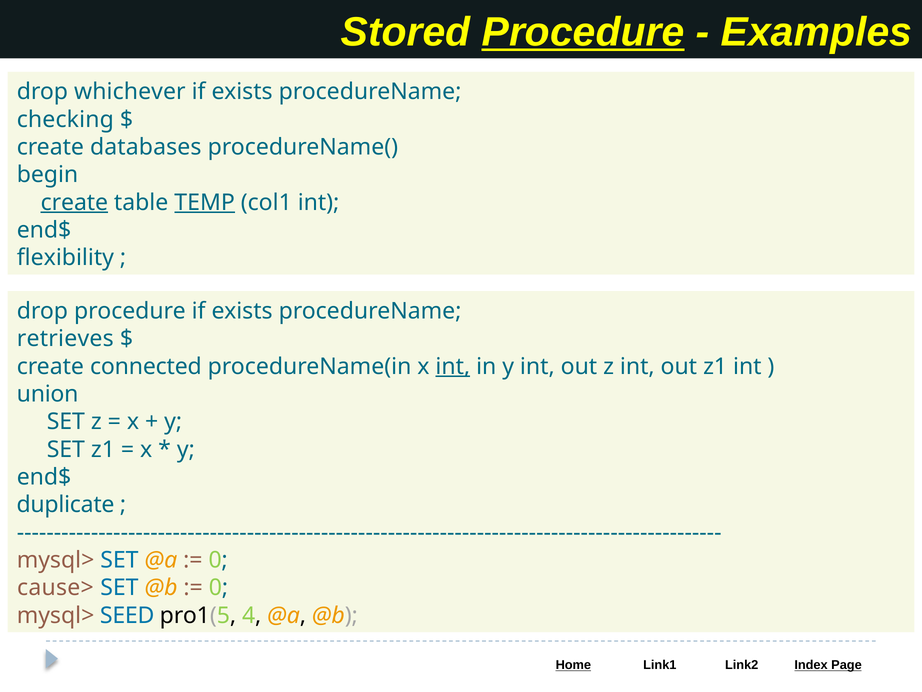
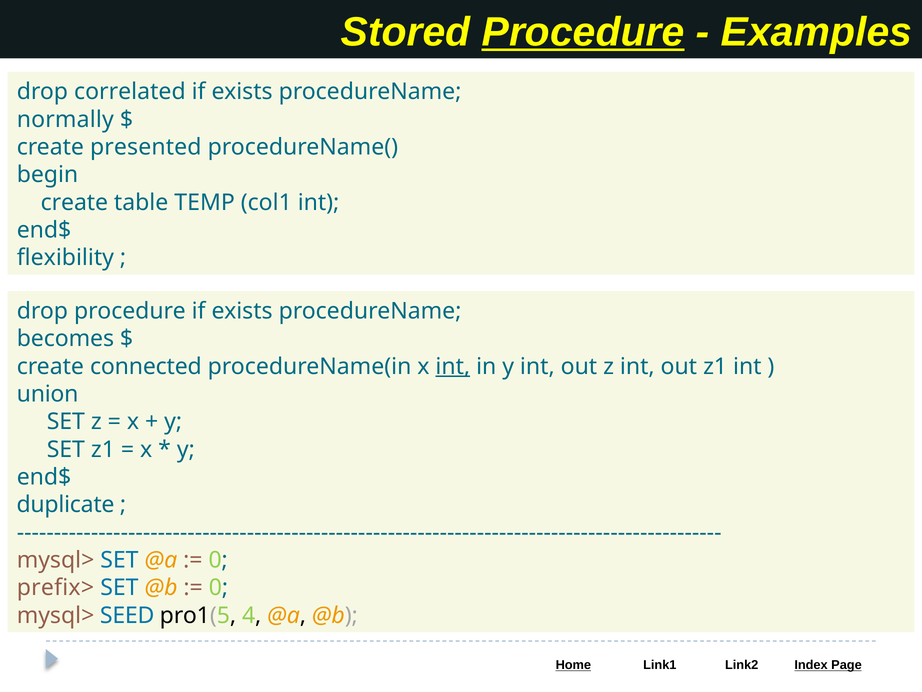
whichever: whichever -> correlated (130, 92)
checking: checking -> normally (65, 119)
databases: databases -> presented (146, 147)
create underline: present -> none (74, 202)
TEMP underline: present -> none (205, 202)
retrieves: retrieves -> becomes (65, 338)
cause>: cause> -> prefix> (55, 587)
